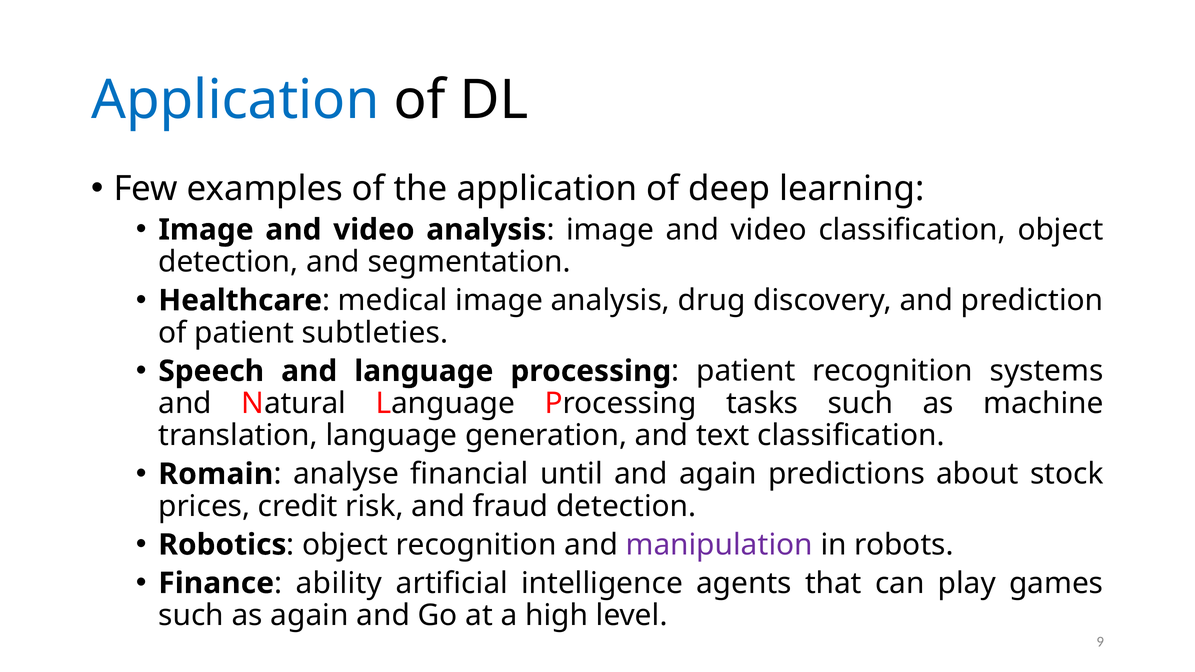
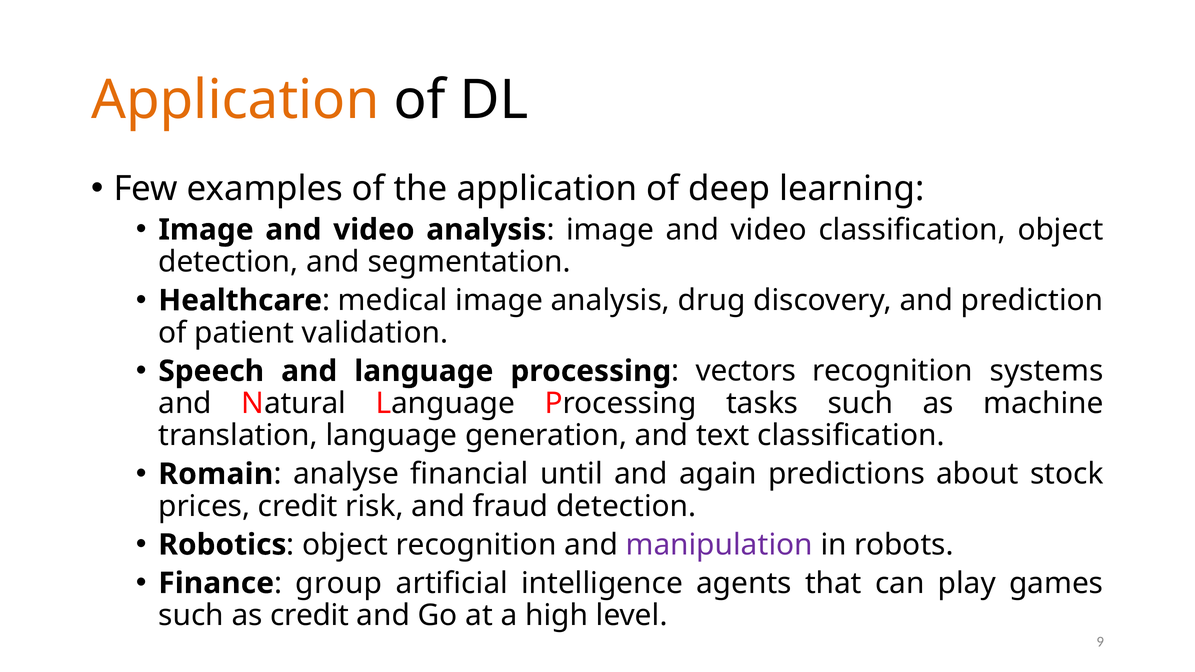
Application colour: blue -> orange (235, 100)
subtleties: subtleties -> validation (375, 333)
patient: patient -> vectors (746, 371)
ability: ability -> group (339, 583)
as again: again -> credit (310, 616)
